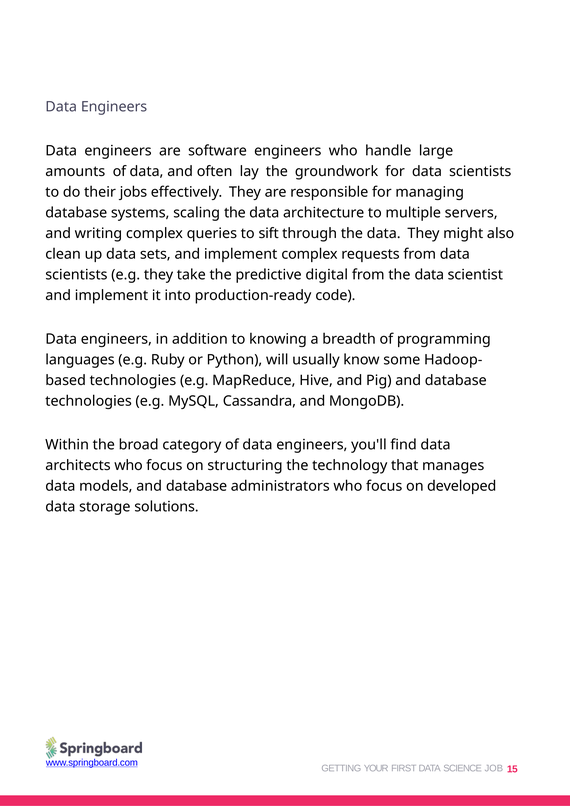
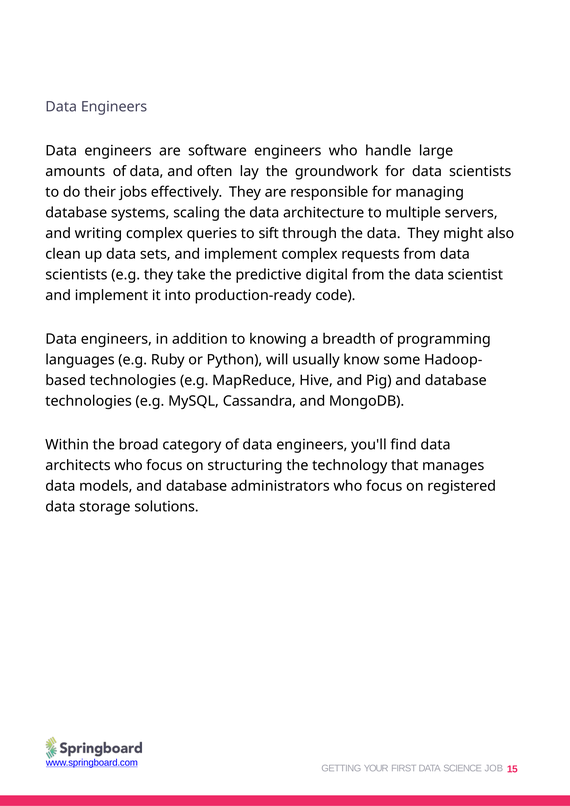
developed: developed -> registered (462, 486)
